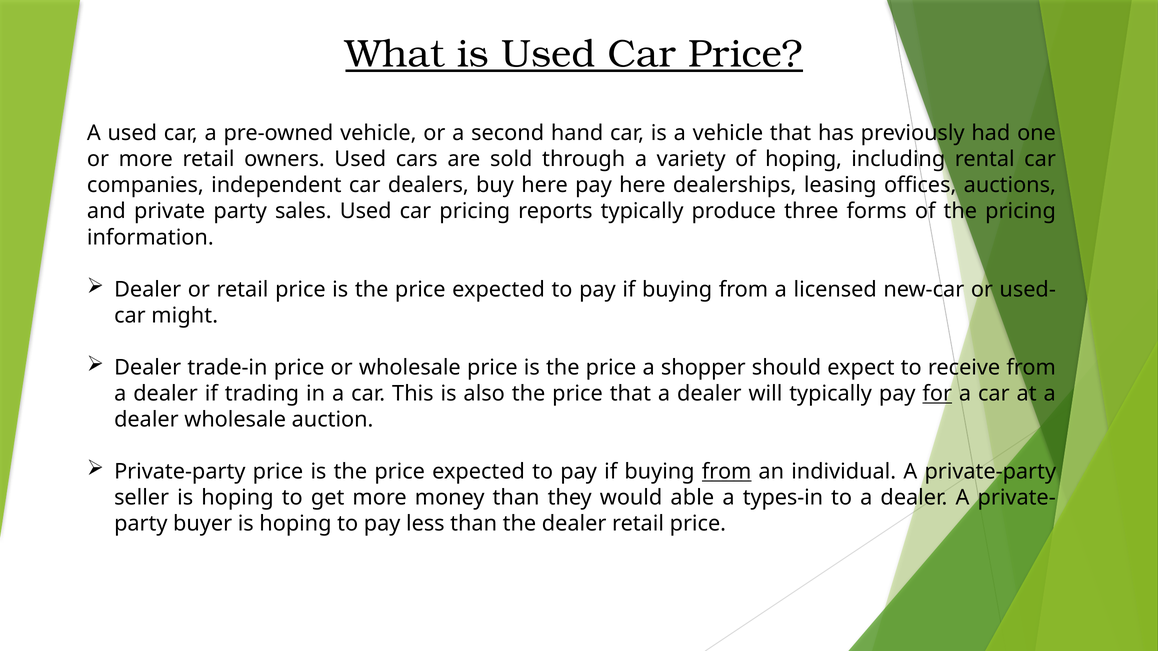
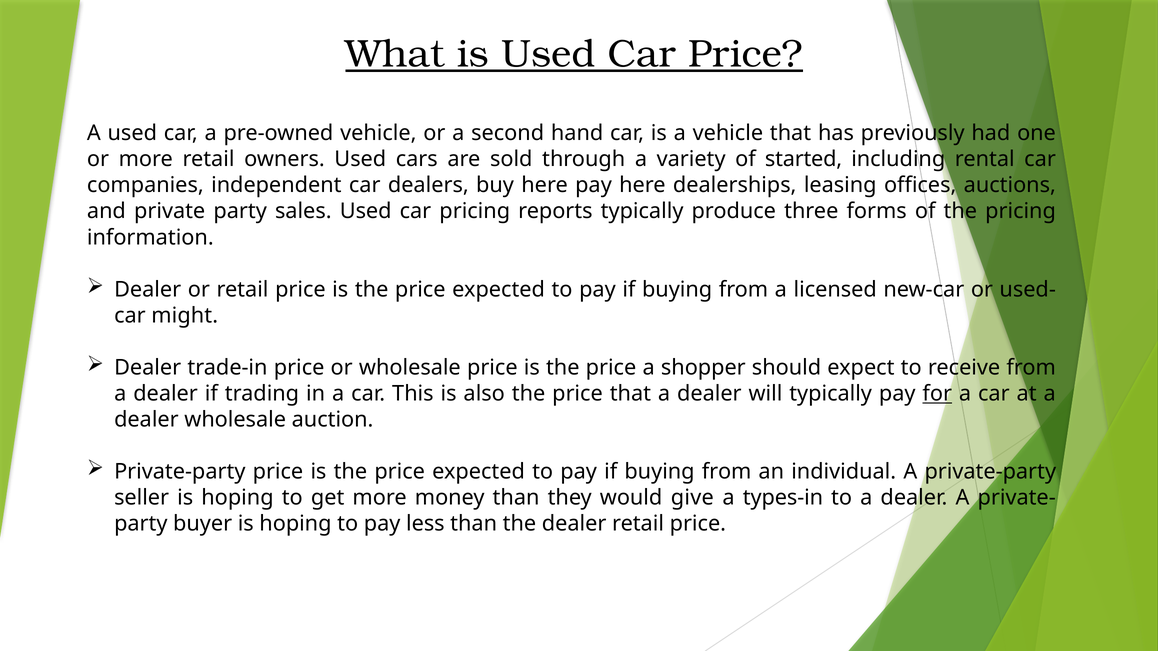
of hoping: hoping -> started (804, 159)
from underline: present -> none (727, 472)
able: able -> give (692, 498)
